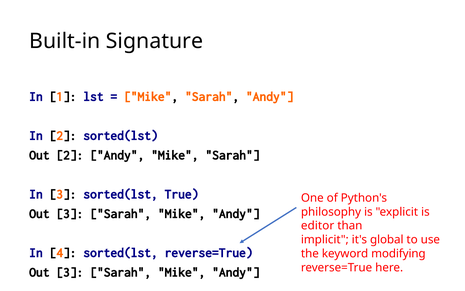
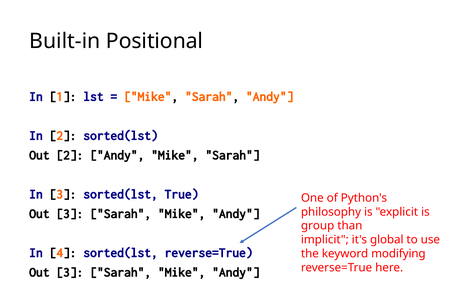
Signature: Signature -> Positional (155, 41)
editor: editor -> group (318, 226)
